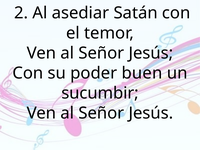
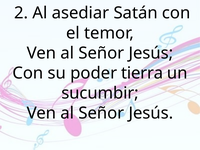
buen: buen -> tierra (142, 73)
